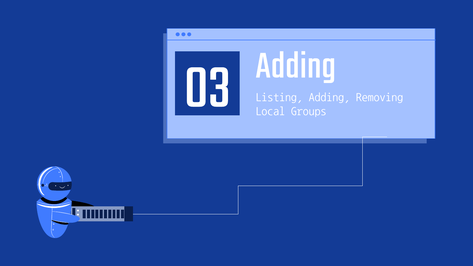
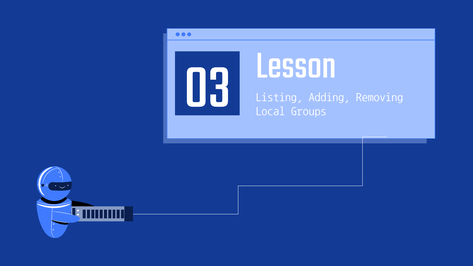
Adding: Adding -> Lesson (296, 65)
